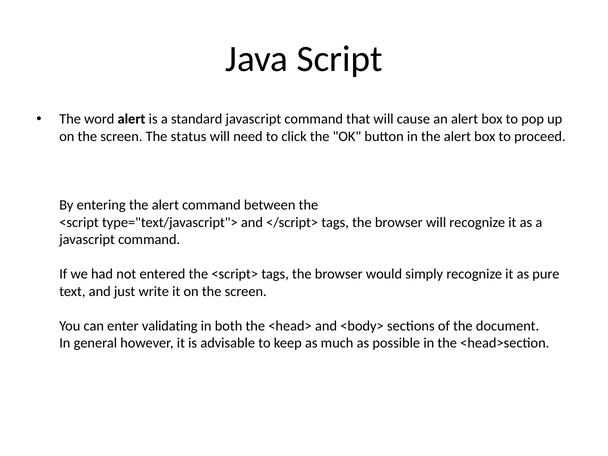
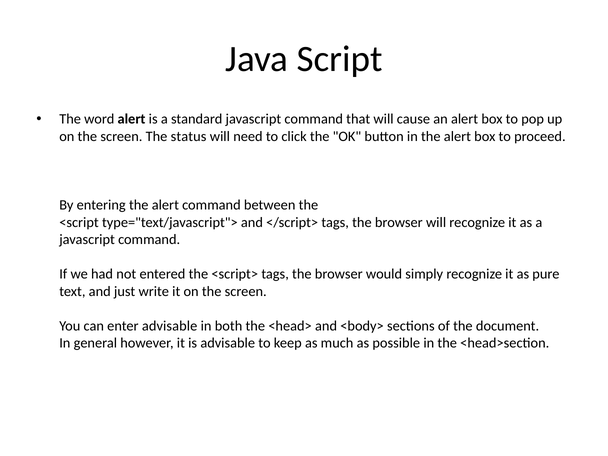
enter validating: validating -> advisable (170, 326)
